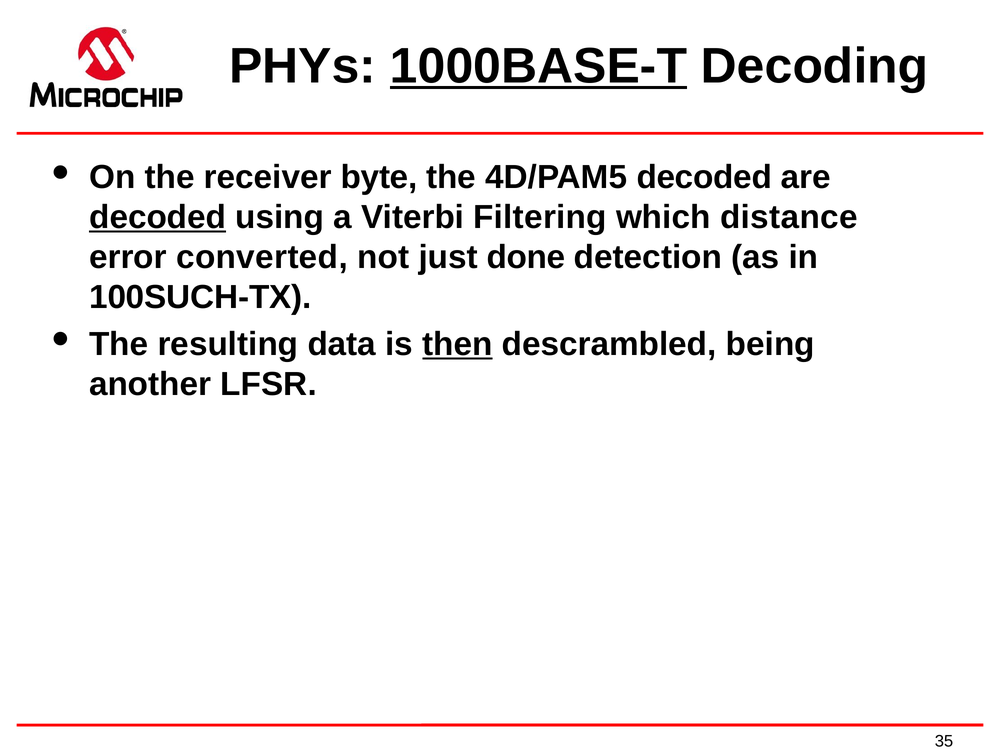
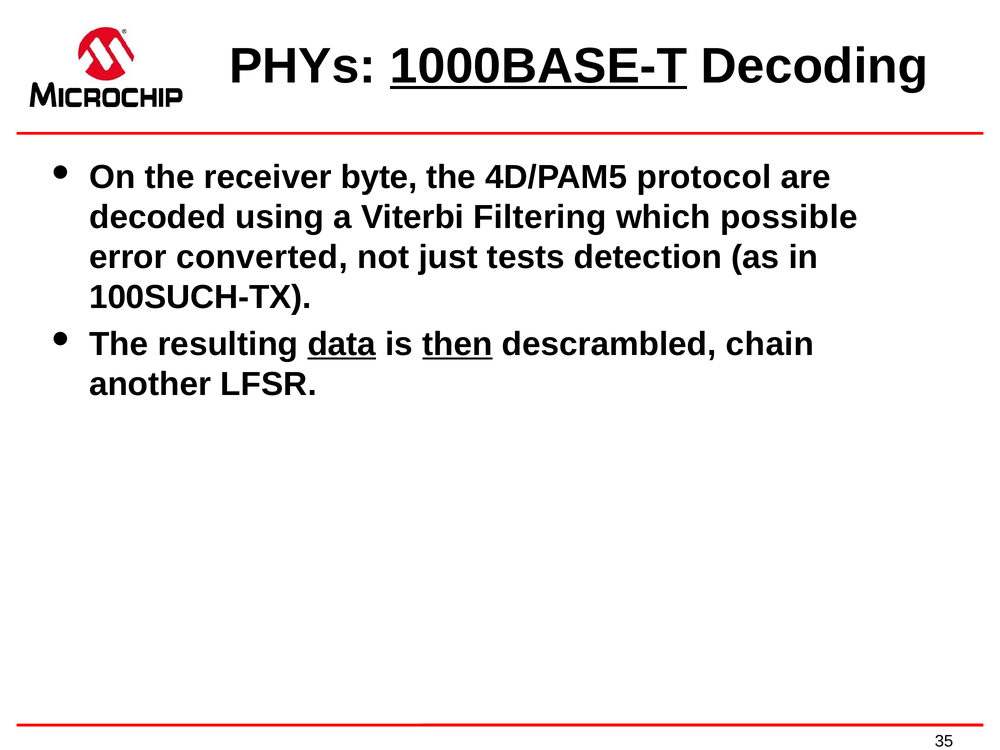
4D/PAM5 decoded: decoded -> protocol (704, 177)
decoded underline: present -> none (158, 217)
distance: distance -> possible (789, 217)
done: done -> tests (526, 257)
data underline: none -> present (342, 344)
being: being -> chain (770, 344)
